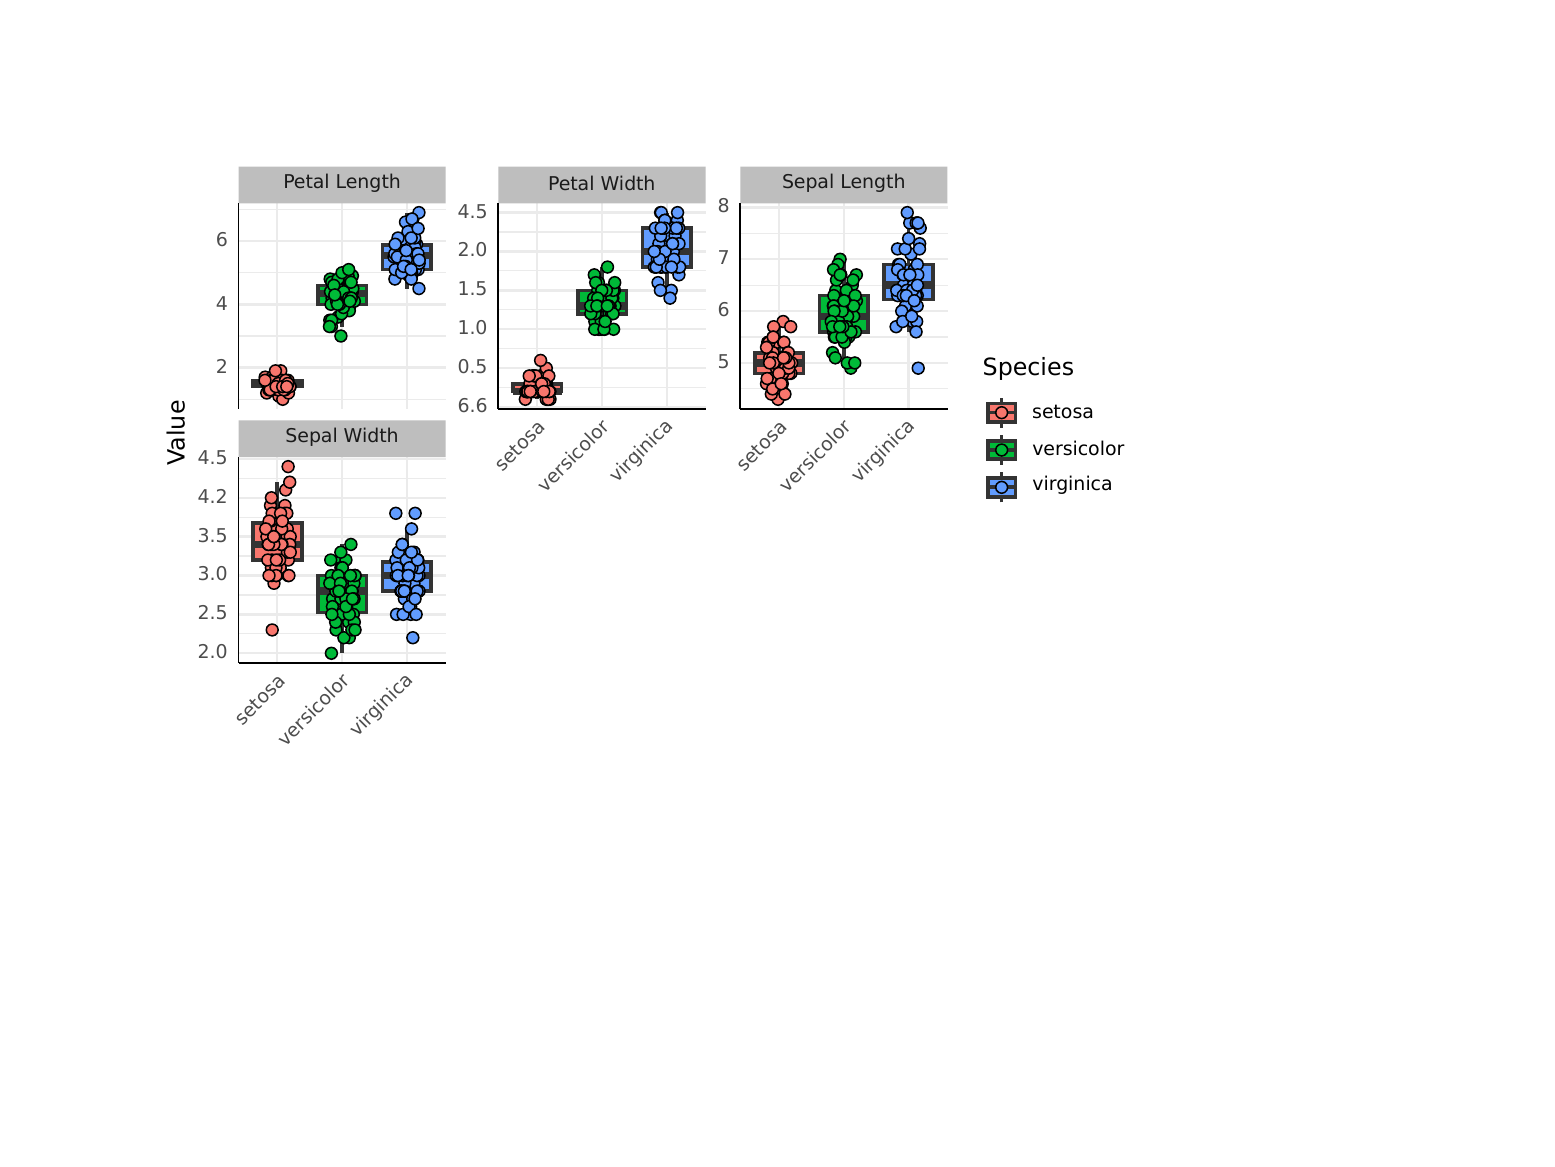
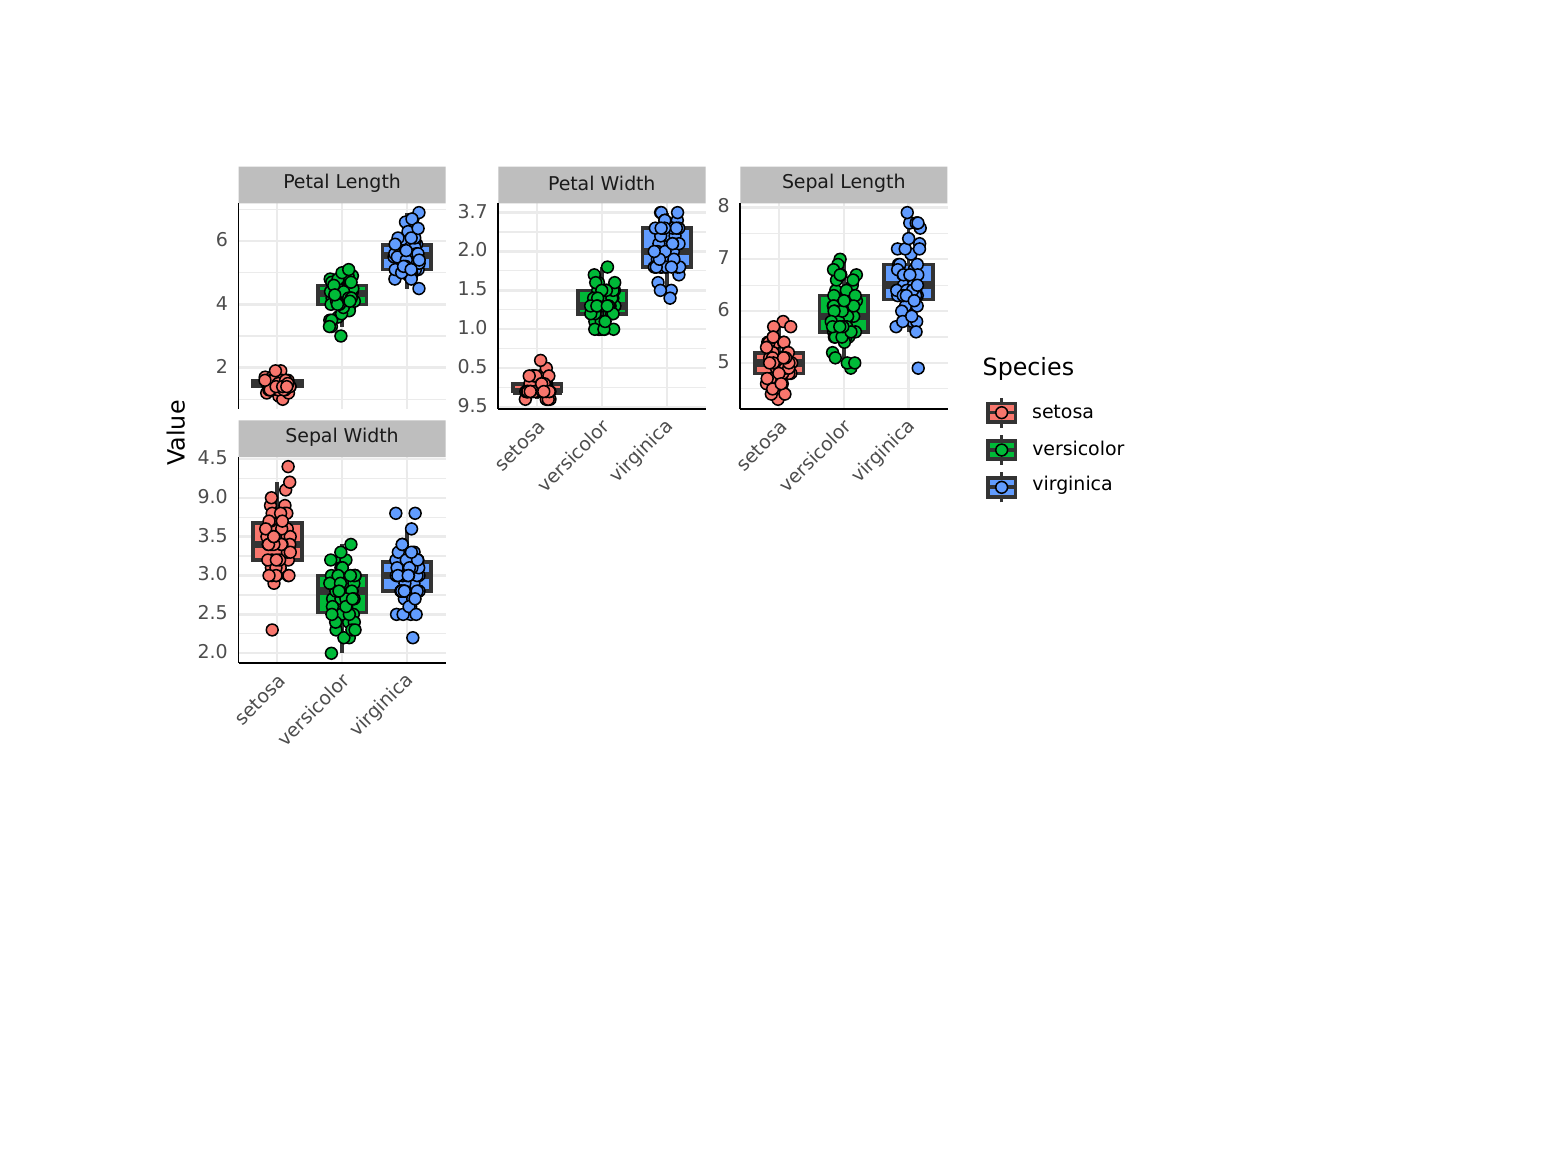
4.5: 4.5 -> 3.7 (473, 212)
6.6: 6.6 -> 9.5 (473, 406)
4.2: 4.2 -> 9.0 (213, 497)
